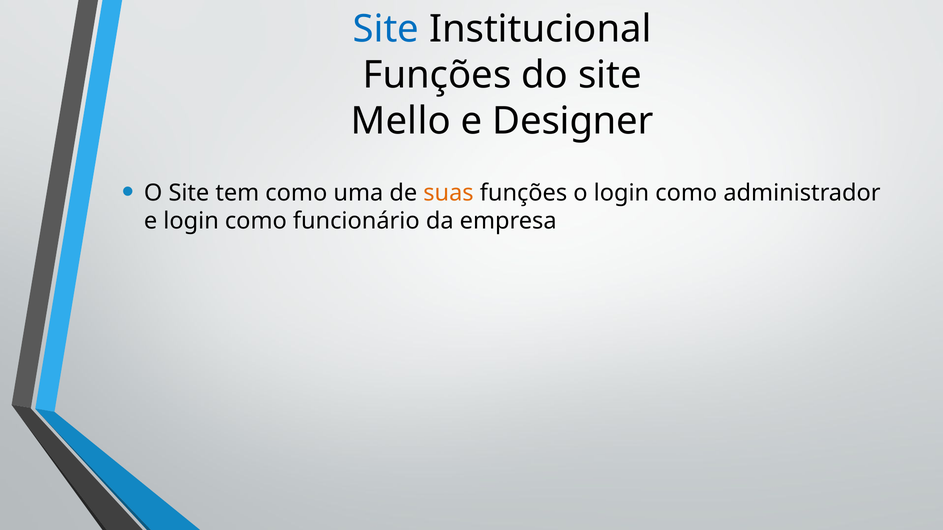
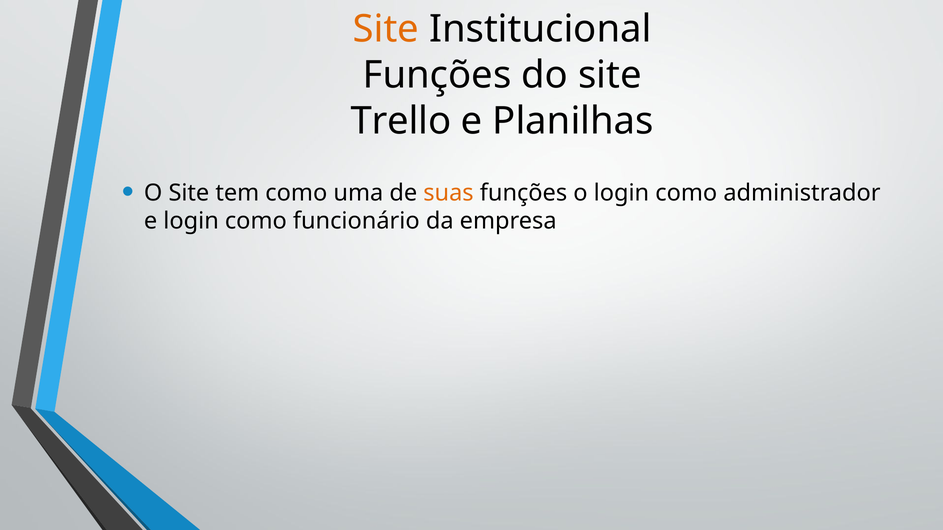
Site colour: blue -> orange (386, 29)
Mello: Mello -> Trello (401, 121)
Designer: Designer -> Planilhas (573, 121)
